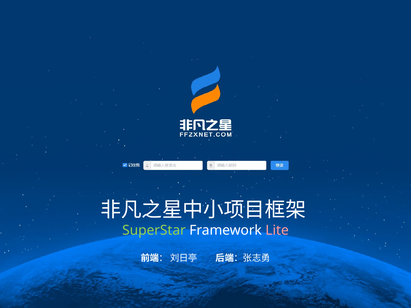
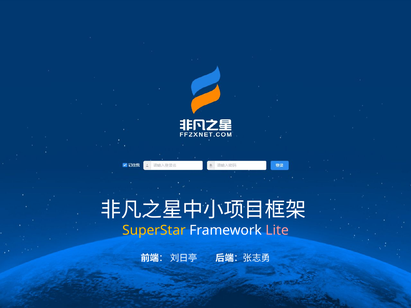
SuperStar colour: light green -> yellow (154, 230)
